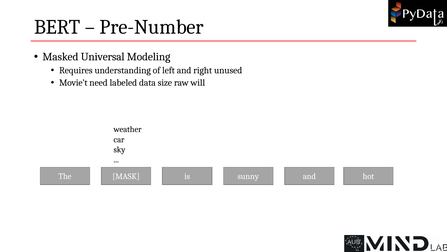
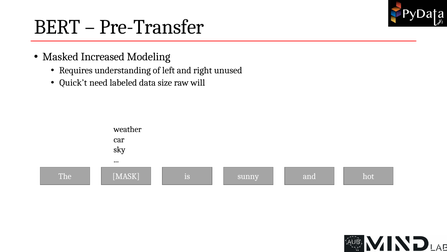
Pre-Number: Pre-Number -> Pre-Transfer (152, 27)
Universal: Universal -> Increased (103, 57)
Movie’t: Movie’t -> Quick’t (73, 83)
